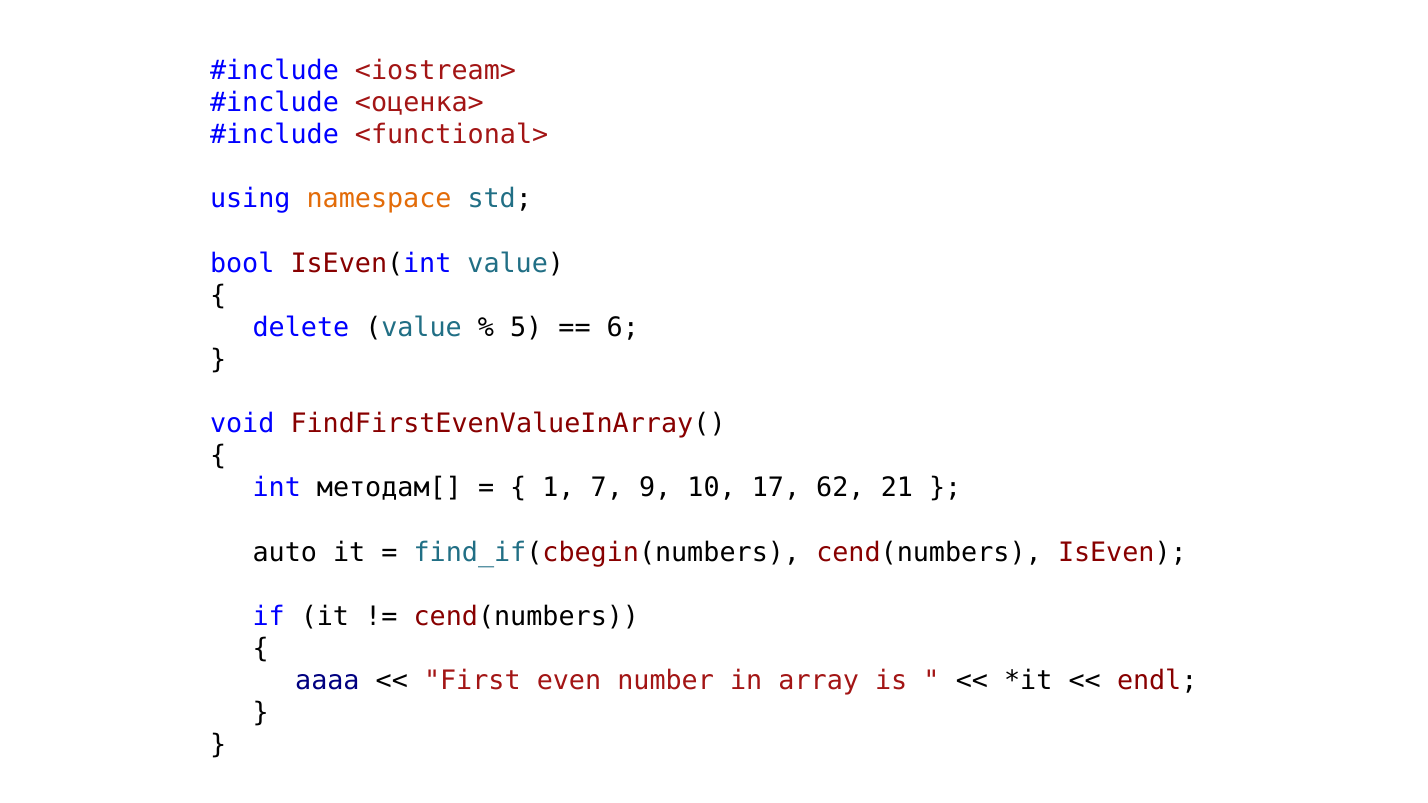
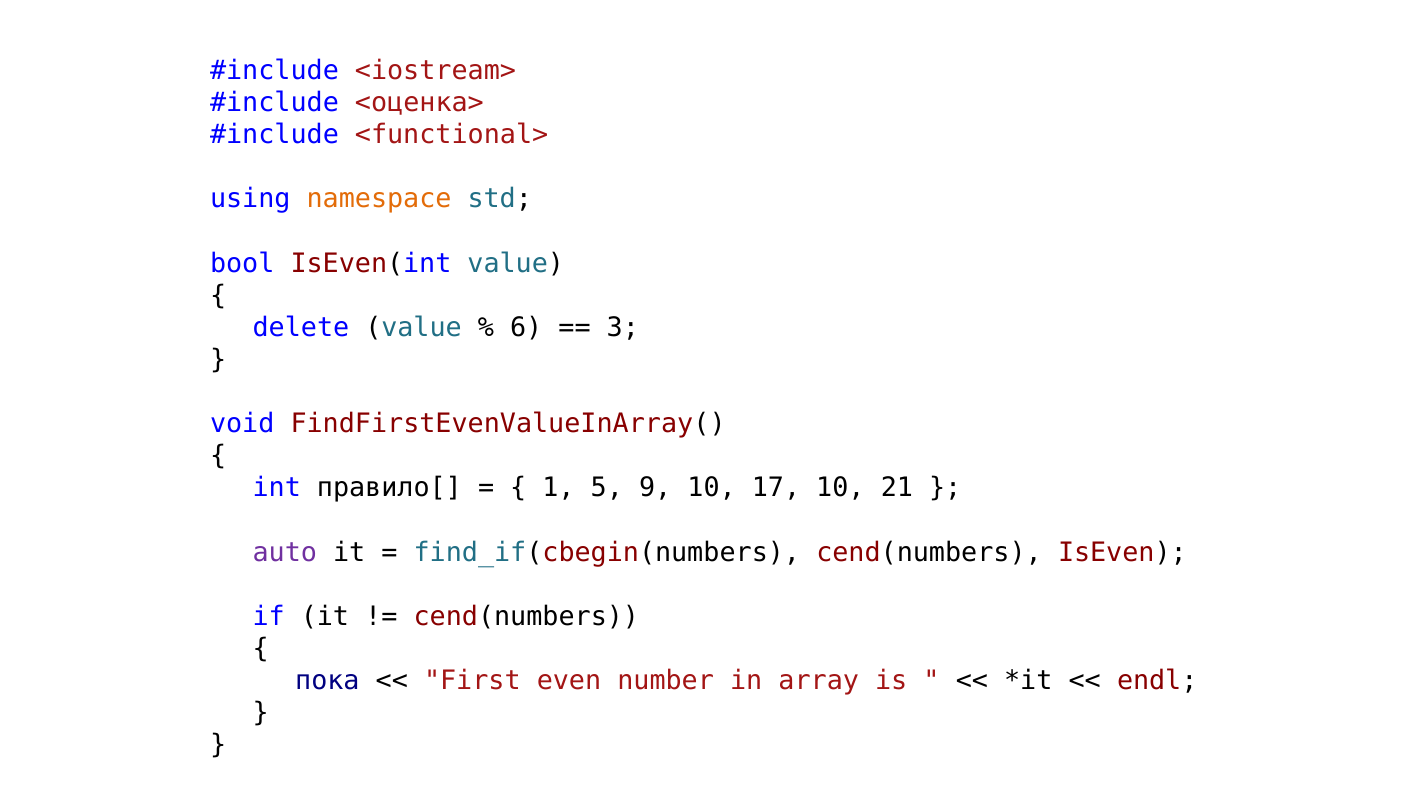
5: 5 -> 6 (526, 328)
6: 6 -> 3 (623, 328)
методам[: методам[ -> правило[ (389, 488)
7: 7 -> 5 (607, 488)
17 62: 62 -> 10 (840, 488)
auto colour: black -> purple (285, 553)
aaaa: aaaa -> пока (327, 681)
